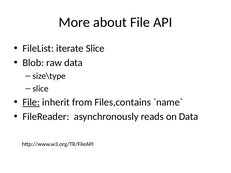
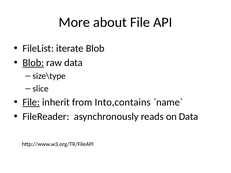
iterate Slice: Slice -> Blob (95, 48)
Blob underline: none -> present (33, 63)
Files,contains: Files,contains -> Into,contains (123, 102)
